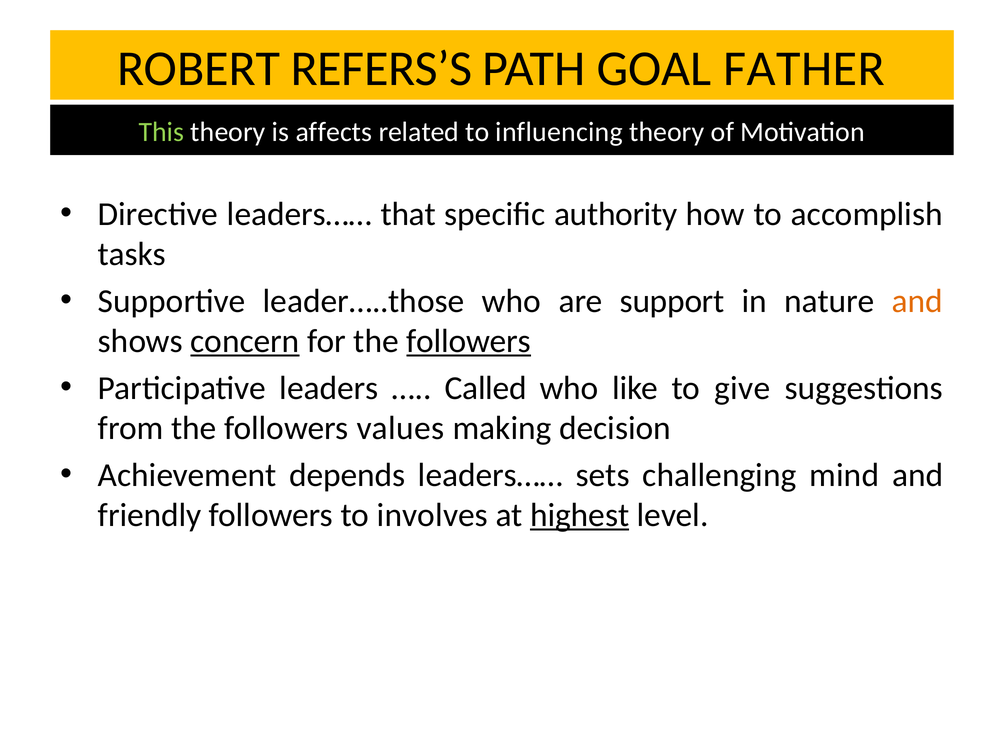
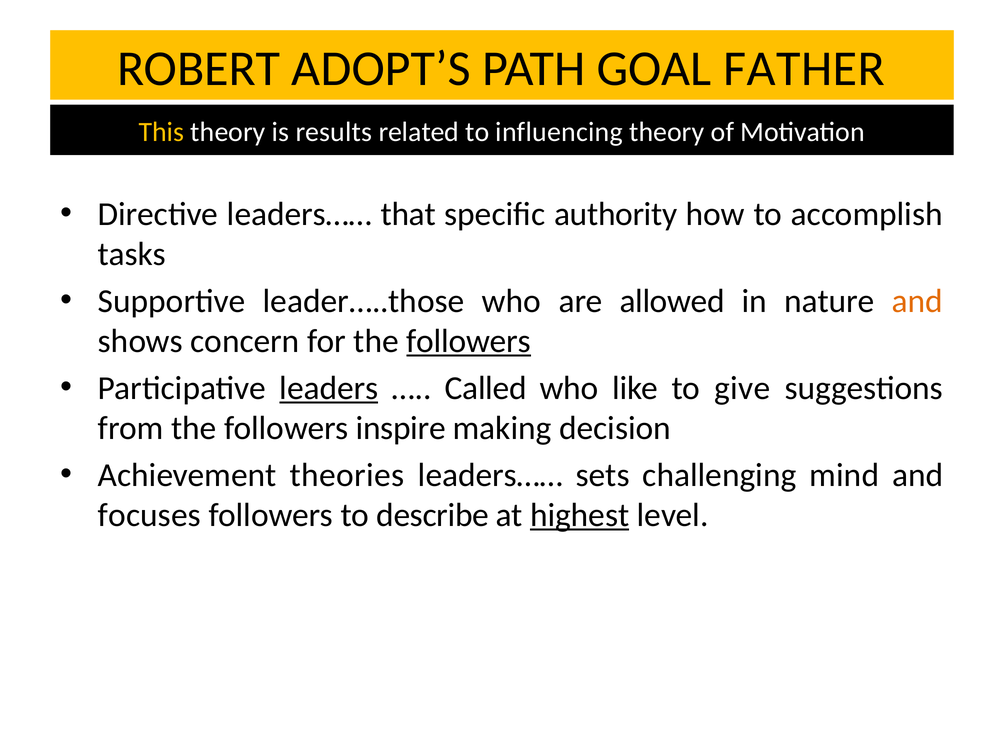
REFERS’S: REFERS’S -> ADOPT’S (381, 68)
This colour: light green -> yellow (161, 132)
affects: affects -> results (334, 132)
support: support -> allowed (672, 301)
concern underline: present -> none (245, 341)
leaders underline: none -> present (329, 388)
values: values -> inspire (401, 428)
depends: depends -> theories (347, 475)
friendly: friendly -> focuses (149, 515)
involves: involves -> describe (433, 515)
